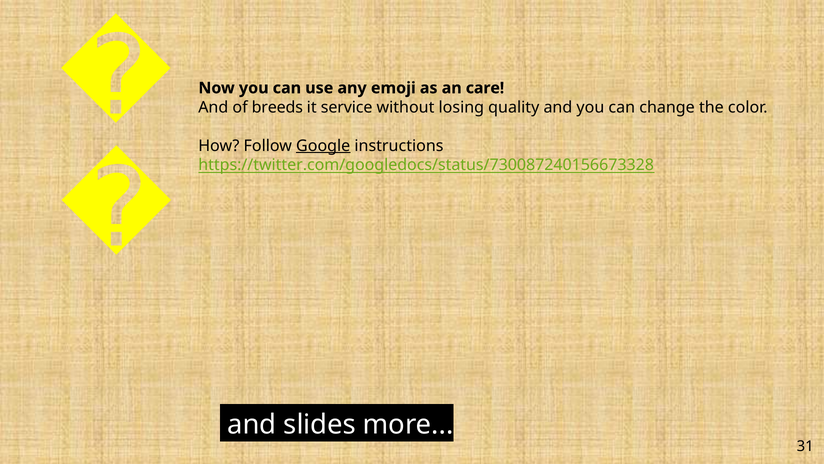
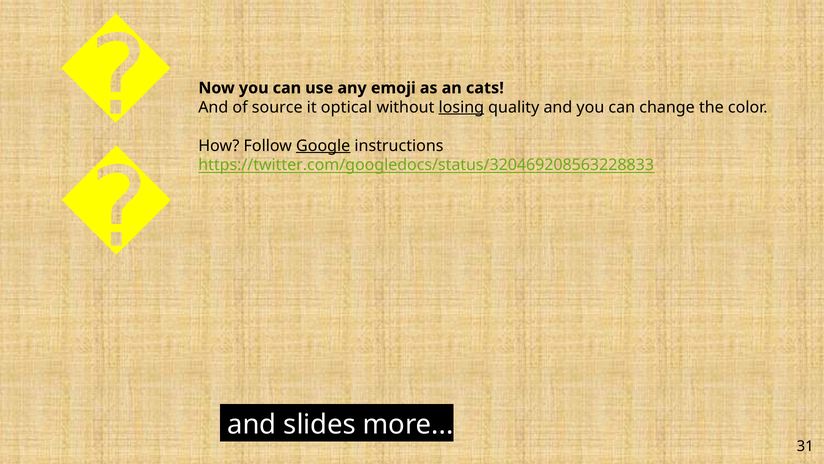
care: care -> cats (485, 88)
breeds: breeds -> source (277, 107)
service: service -> optical (346, 107)
losing underline: none -> present (461, 107)
https://twitter.com/googledocs/status/730087240156673328: https://twitter.com/googledocs/status/730087240156673328 -> https://twitter.com/googledocs/status/320469208563228833 (426, 165)
